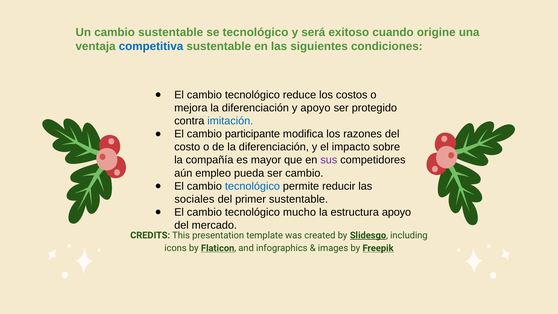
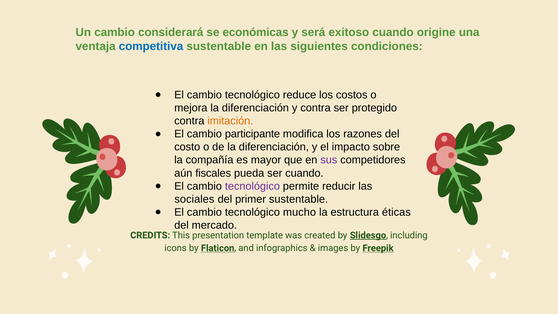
cambio sustentable: sustentable -> considerará (171, 32)
se tecnológico: tecnológico -> económicas (256, 32)
y apoyo: apoyo -> contra (316, 108)
imitación colour: blue -> orange (230, 121)
empleo: empleo -> fiscales (213, 173)
ser cambio: cambio -> cuando (304, 173)
tecnológico colour: blue -> purple (252, 186)
estructura apoyo: apoyo -> éticas (396, 212)
